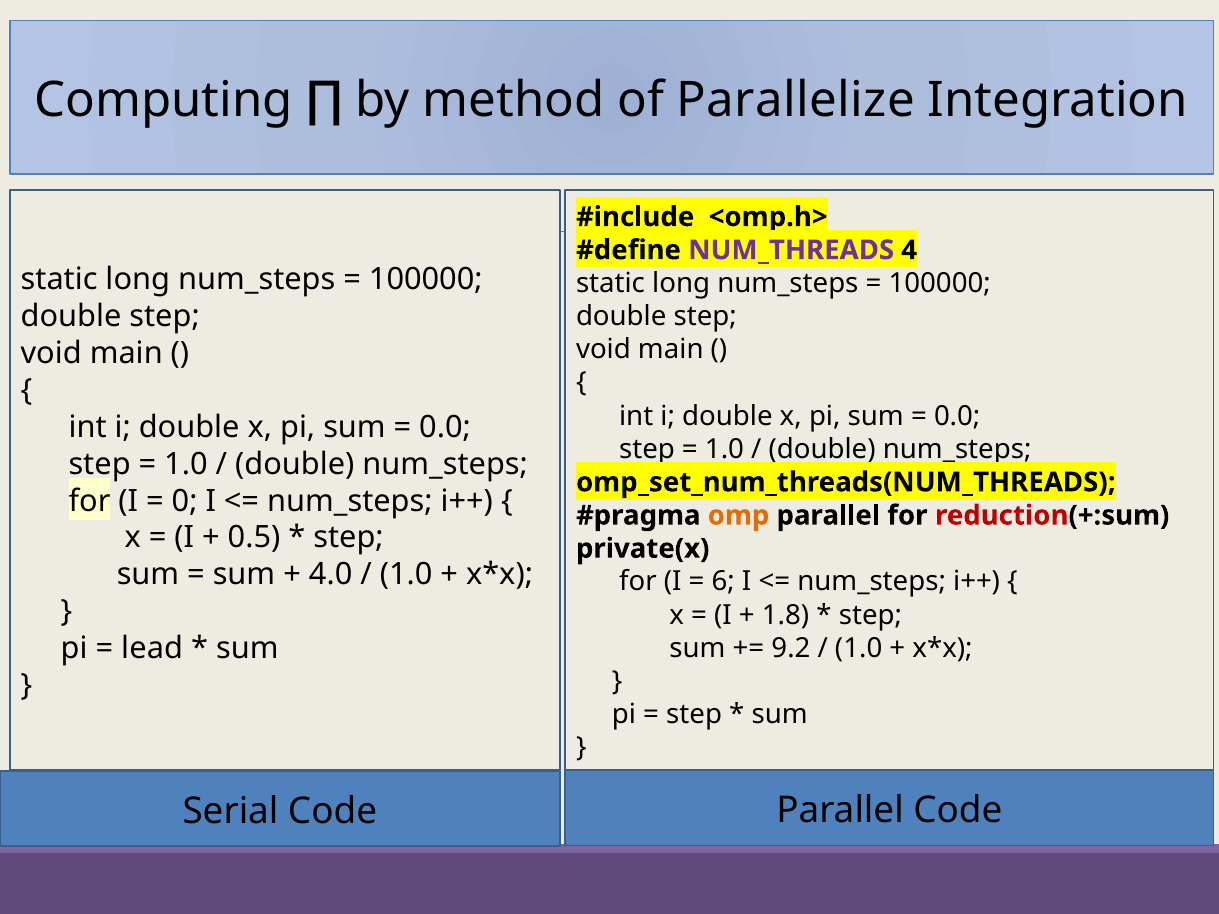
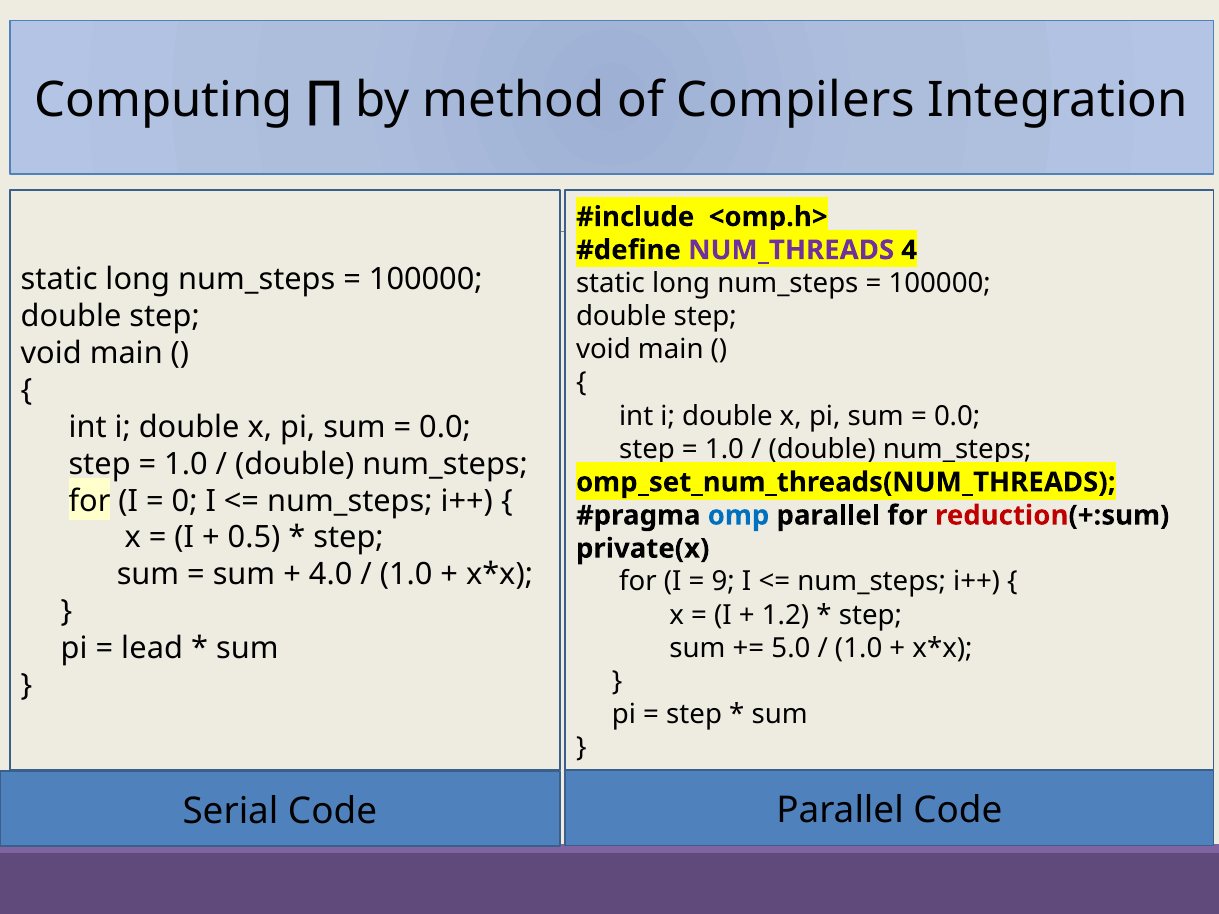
Parallelize: Parallelize -> Compilers (796, 101)
omp colour: orange -> blue (739, 516)
6: 6 -> 9 (723, 582)
1.8: 1.8 -> 1.2 (786, 615)
9.2: 9.2 -> 5.0 (791, 648)
